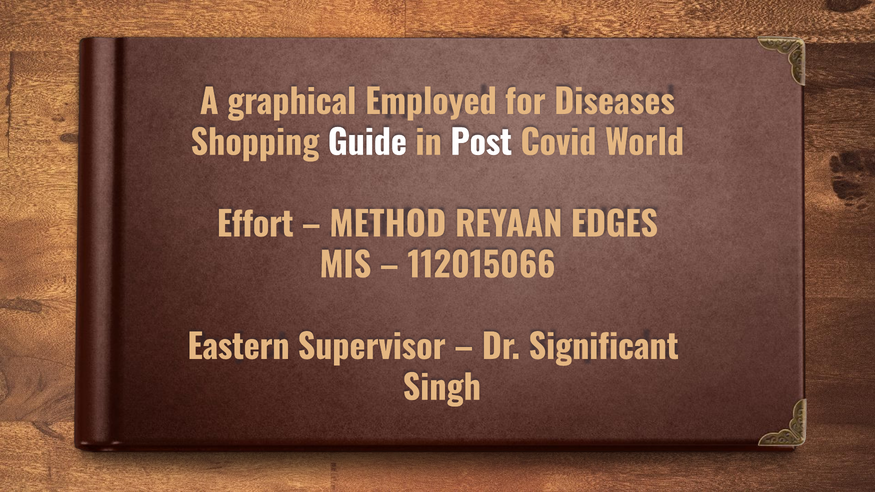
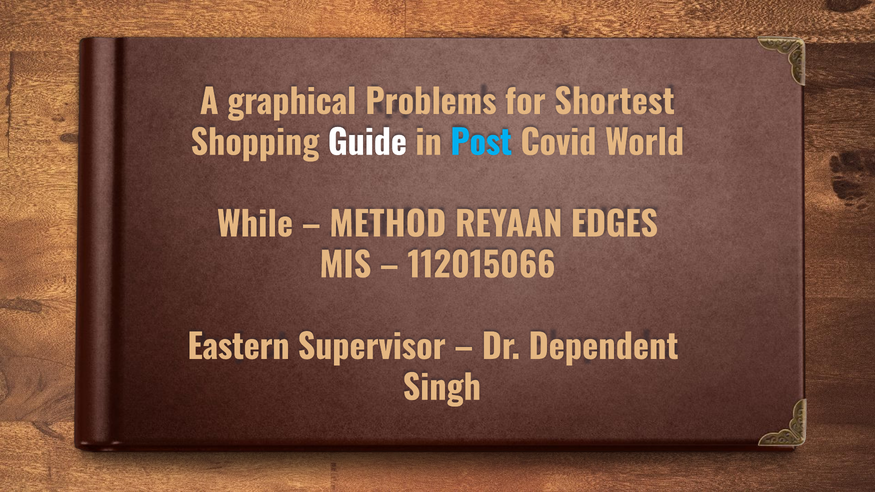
Employed: Employed -> Problems (431, 103)
Diseases: Diseases -> Shortest (614, 103)
Post colour: white -> light blue (481, 144)
Effort: Effort -> While (255, 225)
Significant: Significant -> Dependent (604, 348)
